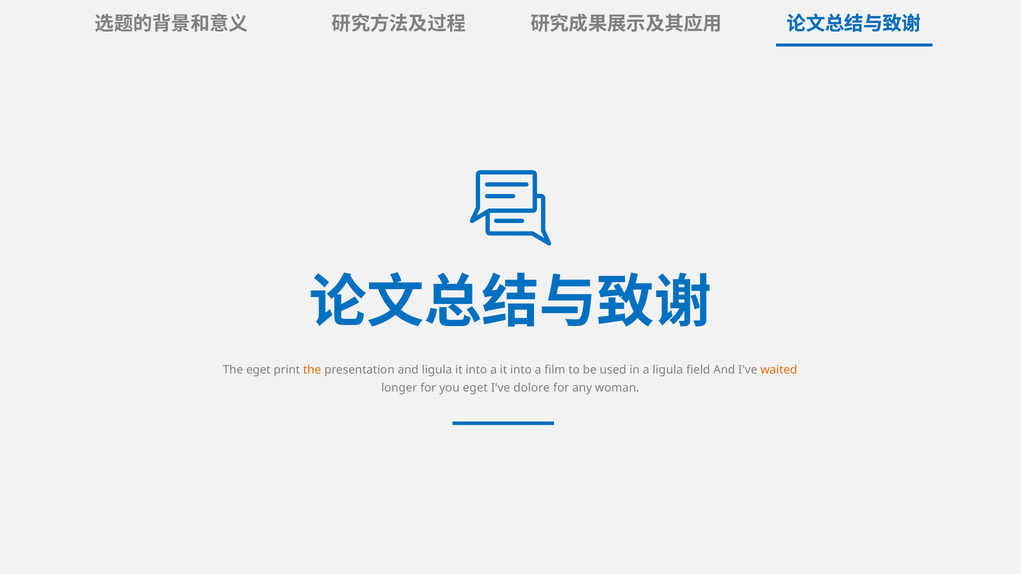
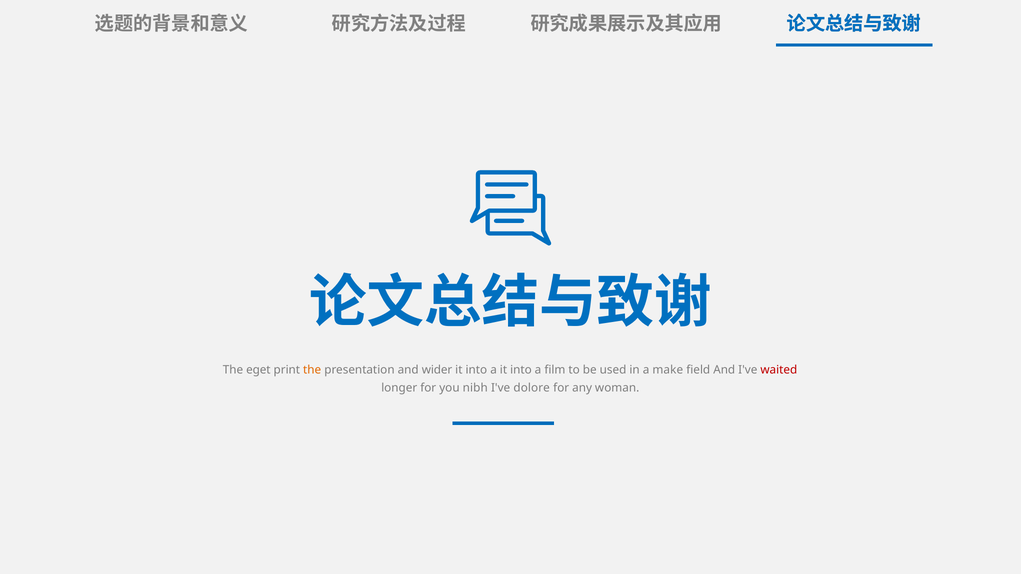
and ligula: ligula -> wider (437, 370)
a ligula: ligula -> make (668, 370)
waited colour: orange -> red (779, 370)
you eget: eget -> nibh (475, 388)
